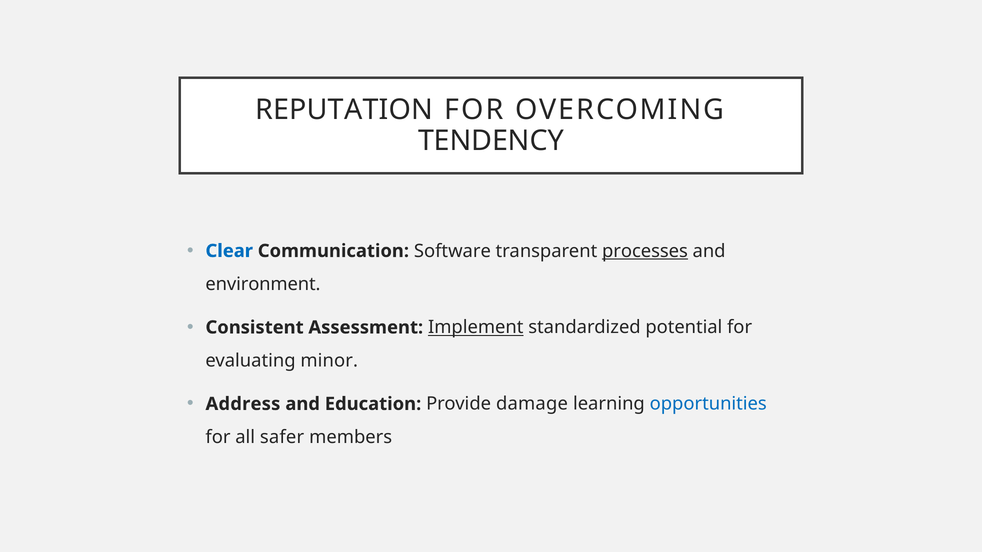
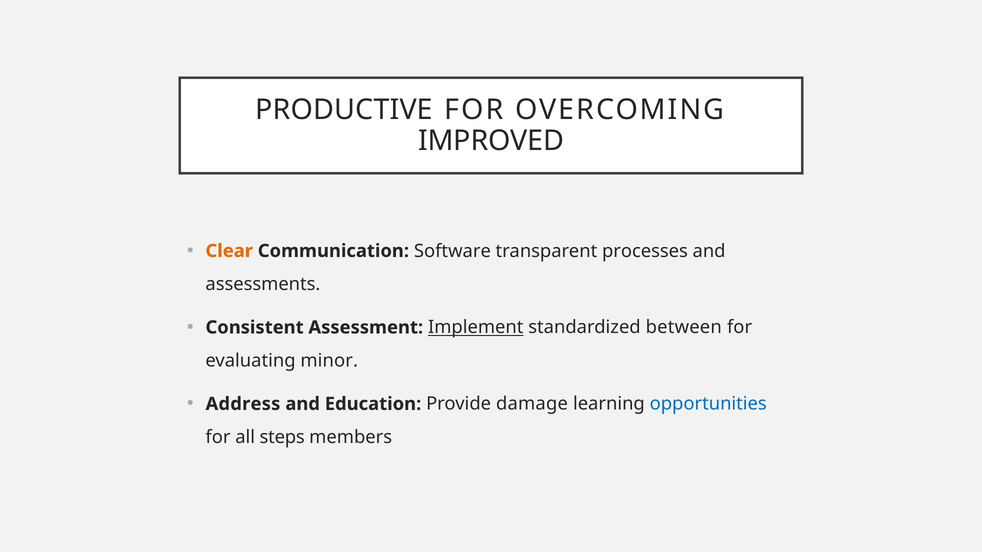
REPUTATION: REPUTATION -> PRODUCTIVE (344, 110)
TENDENCY: TENDENCY -> IMPROVED (491, 141)
Clear colour: blue -> orange (229, 251)
processes underline: present -> none (645, 251)
environment: environment -> assessments (263, 284)
potential: potential -> between (684, 328)
safer: safer -> steps (282, 437)
